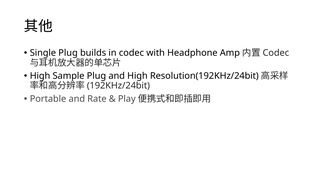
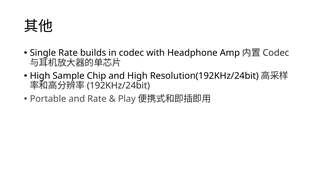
Single Plug: Plug -> Rate (68, 53)
Sample Plug: Plug -> Chip (96, 76)
